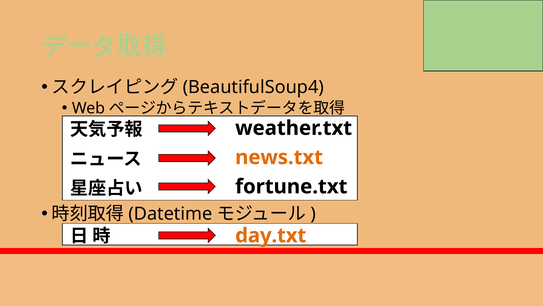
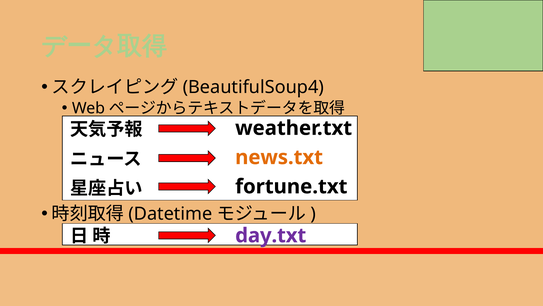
day.txt colour: orange -> purple (271, 235)
